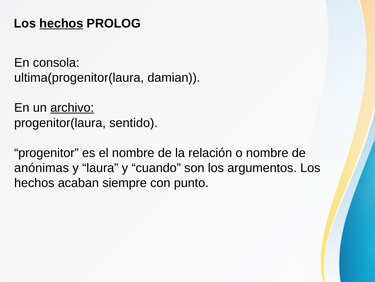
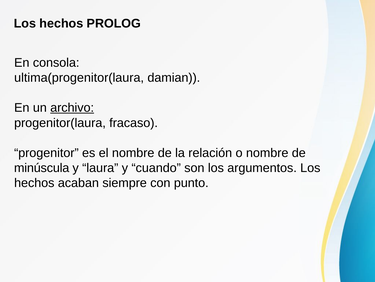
hechos underline: present -> none (61, 23)
sentido: sentido -> fracaso (134, 123)
anónimas: anónimas -> minúscula (42, 168)
